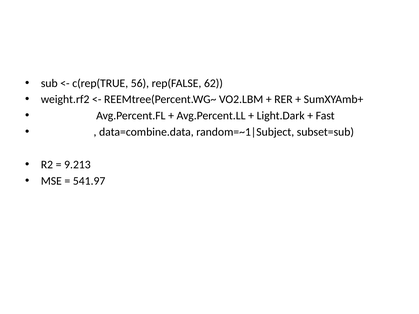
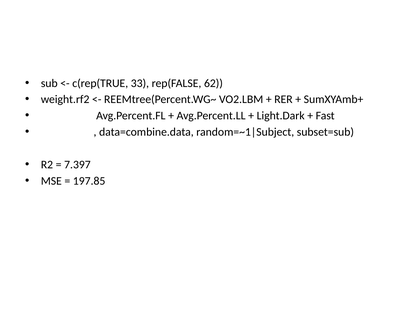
56: 56 -> 33 (140, 83)
9.213: 9.213 -> 7.397 (77, 165)
541.97: 541.97 -> 197.85 (89, 181)
